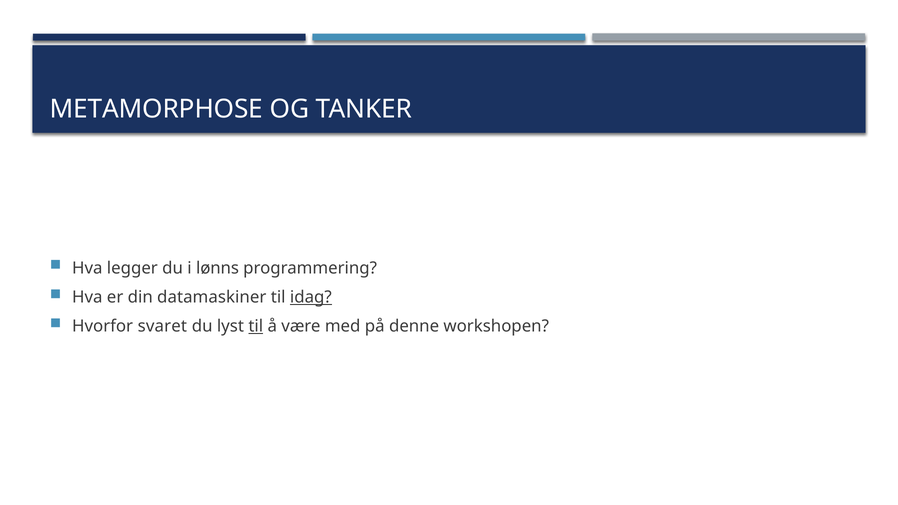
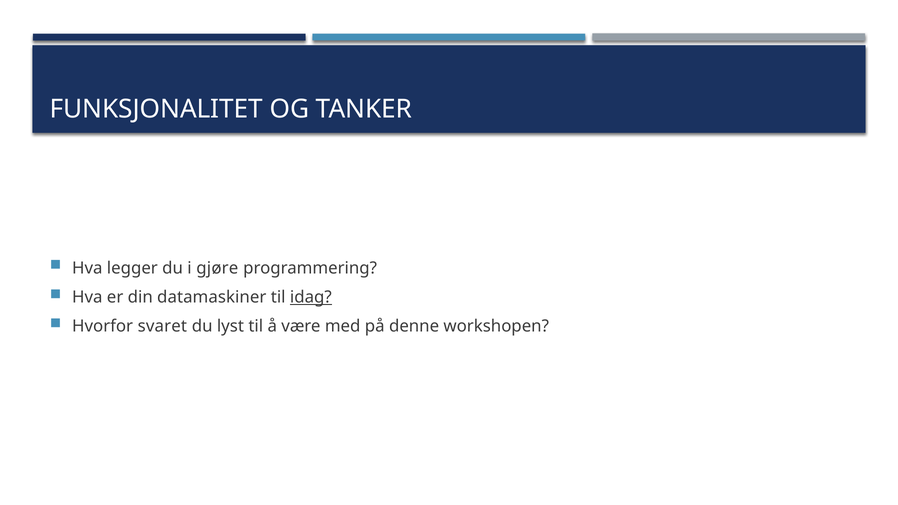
METAMORPHOSE: METAMORPHOSE -> FUNKSJONALITET (156, 109)
lønns: lønns -> gjøre (217, 268)
til underline: present -> none (256, 326)
